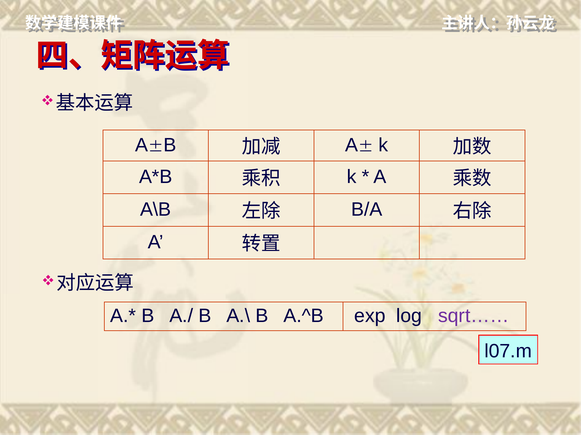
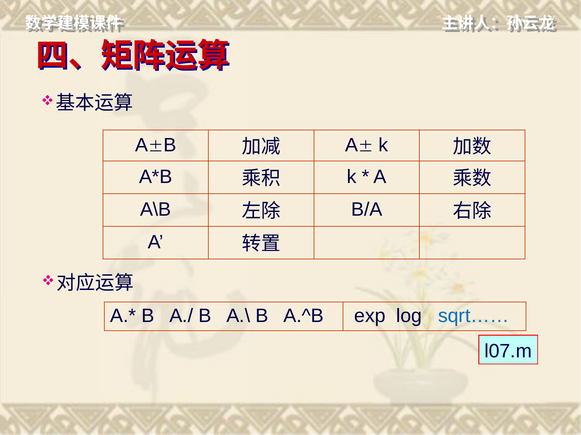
sqrt…… colour: purple -> blue (474, 316)
